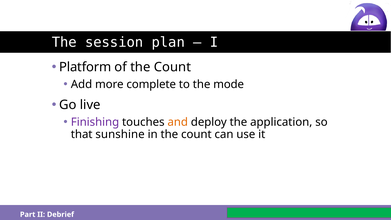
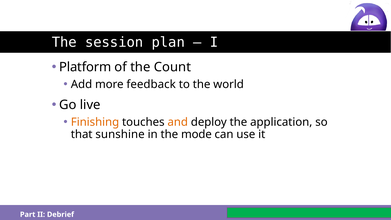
complete: complete -> feedback (151, 84)
mode: mode -> world (229, 84)
Finishing colour: purple -> orange (95, 122)
in the count: count -> mode (196, 134)
